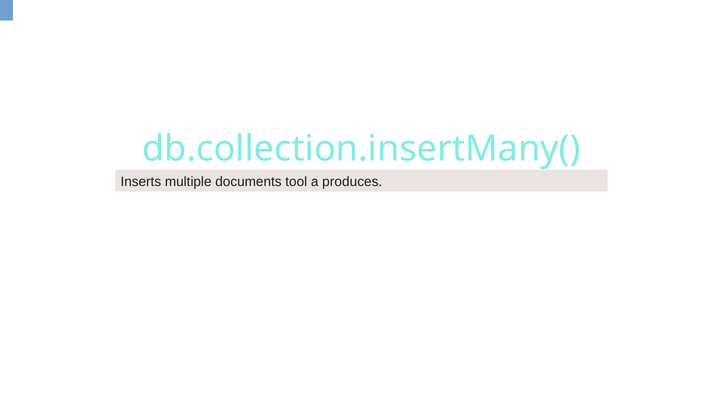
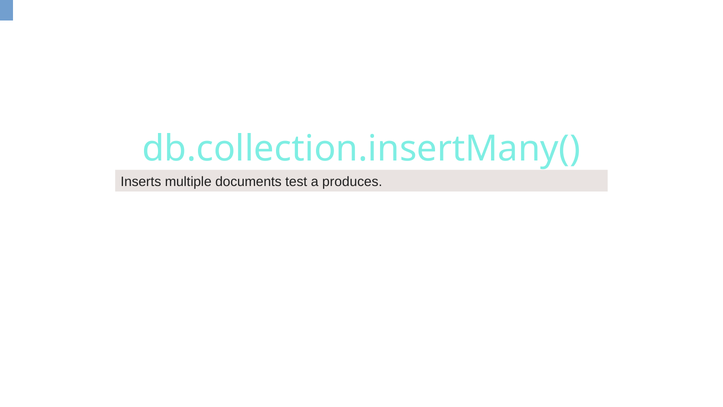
tool: tool -> test (296, 181)
